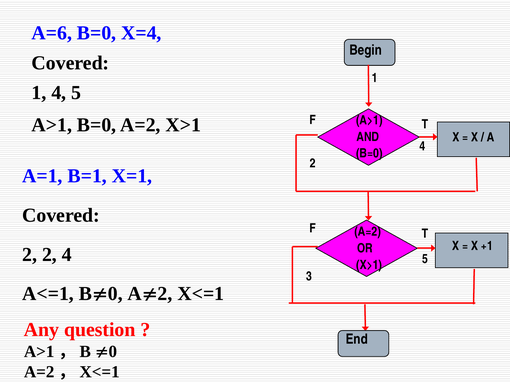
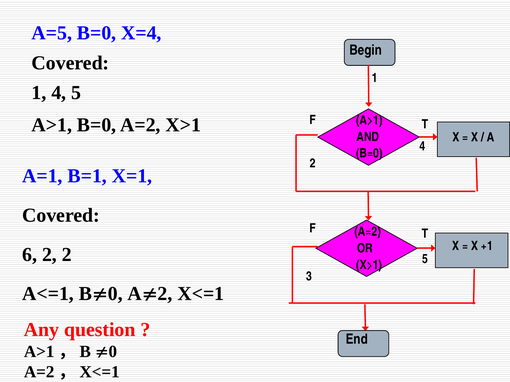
A=6: A=6 -> A=5 (52, 33)
2: 2 -> 6 (30, 255)
2 4: 4 -> 2 (67, 255)
